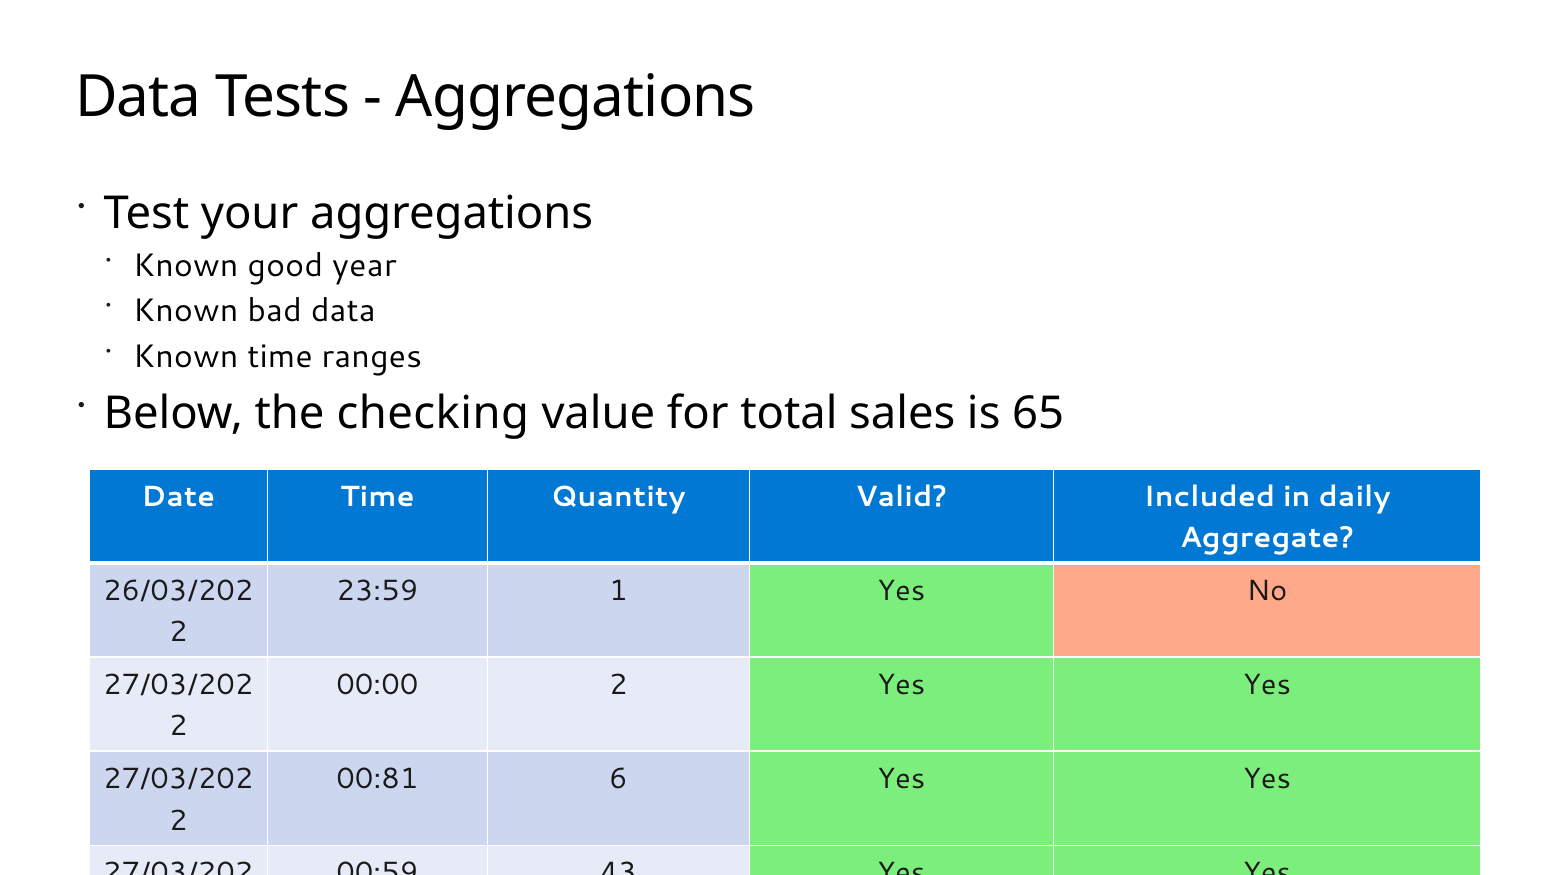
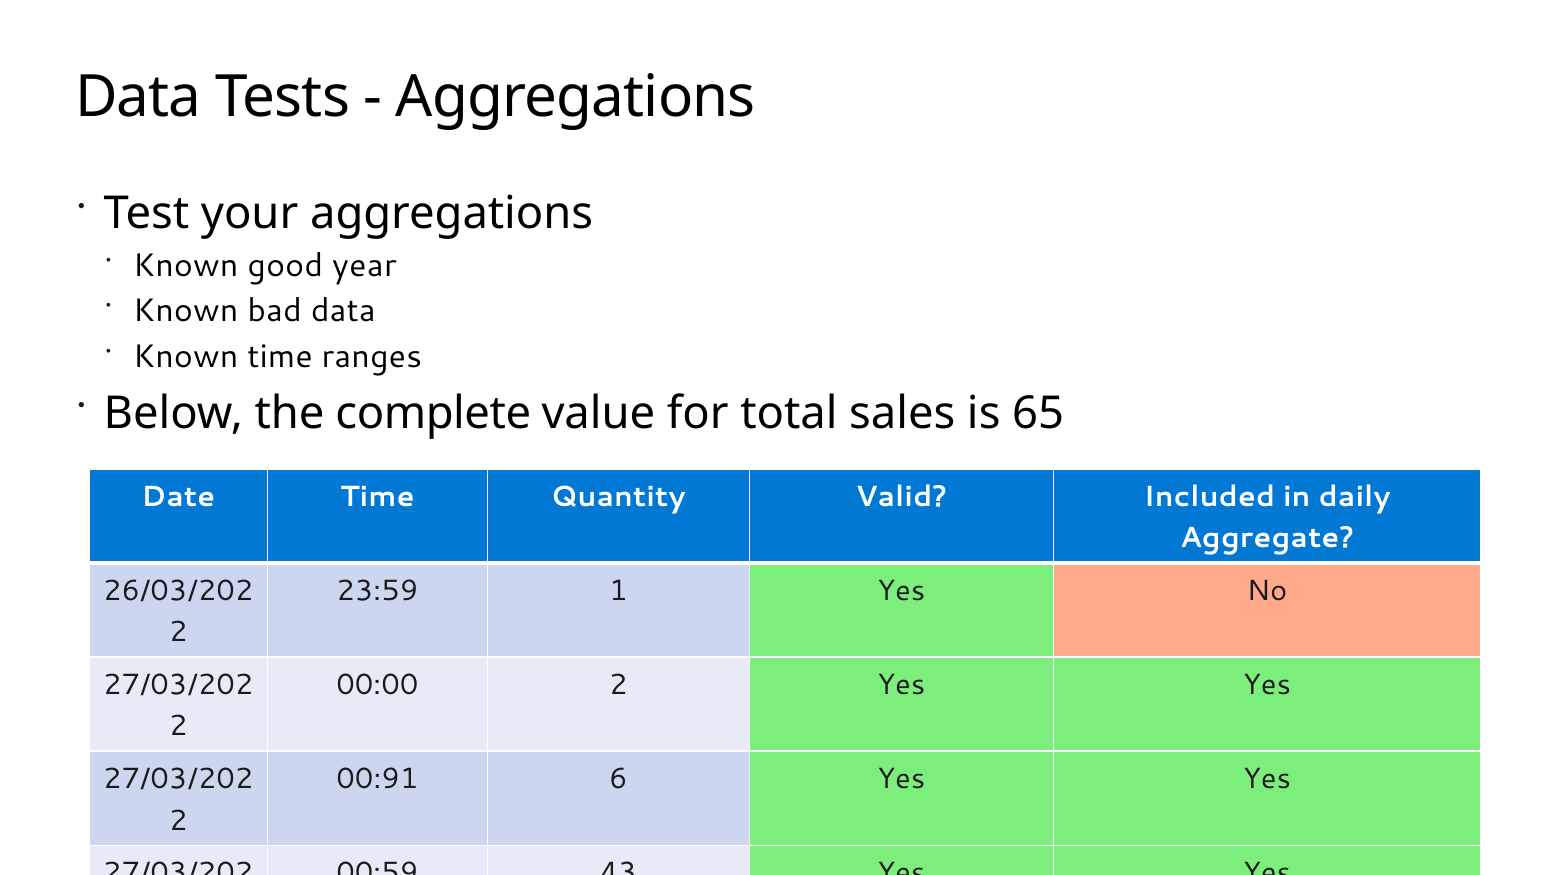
checking: checking -> complete (433, 413)
00:81: 00:81 -> 00:91 (377, 779)
